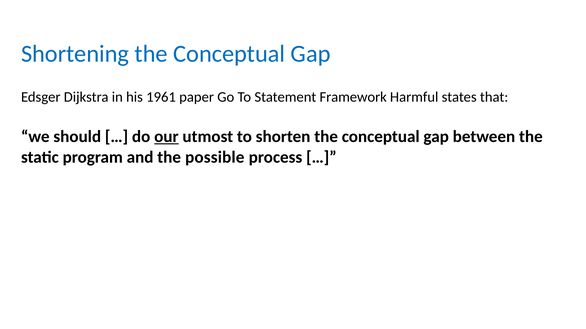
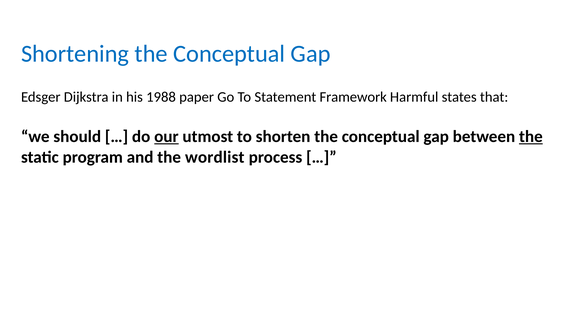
1961: 1961 -> 1988 (161, 97)
the underline: none -> present (531, 137)
possible: possible -> wordlist (215, 157)
